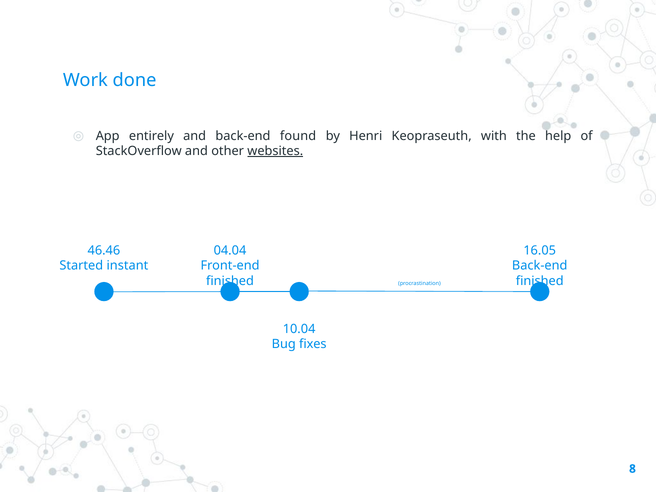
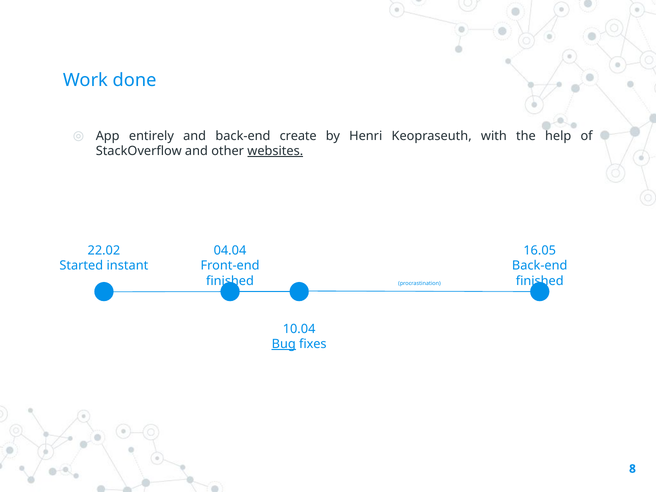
found: found -> create (298, 136)
46.46: 46.46 -> 22.02 (104, 250)
Bug underline: none -> present (284, 344)
